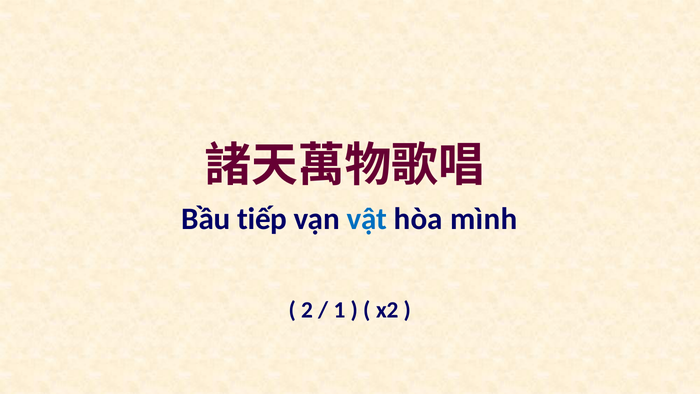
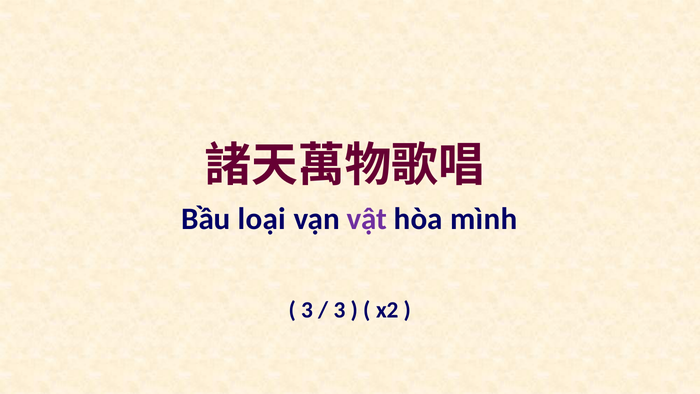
tiếp: tiếp -> loại (262, 219)
vật colour: blue -> purple (367, 219)
2: 2 -> 3 (307, 310)
1: 1 -> 3 (340, 310)
